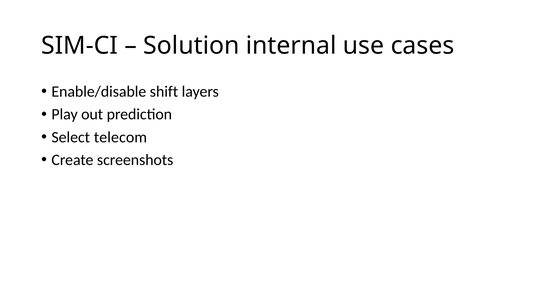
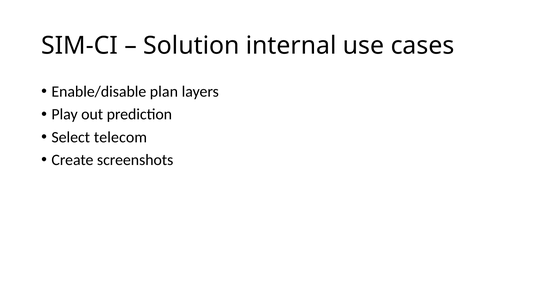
shift: shift -> plan (164, 92)
